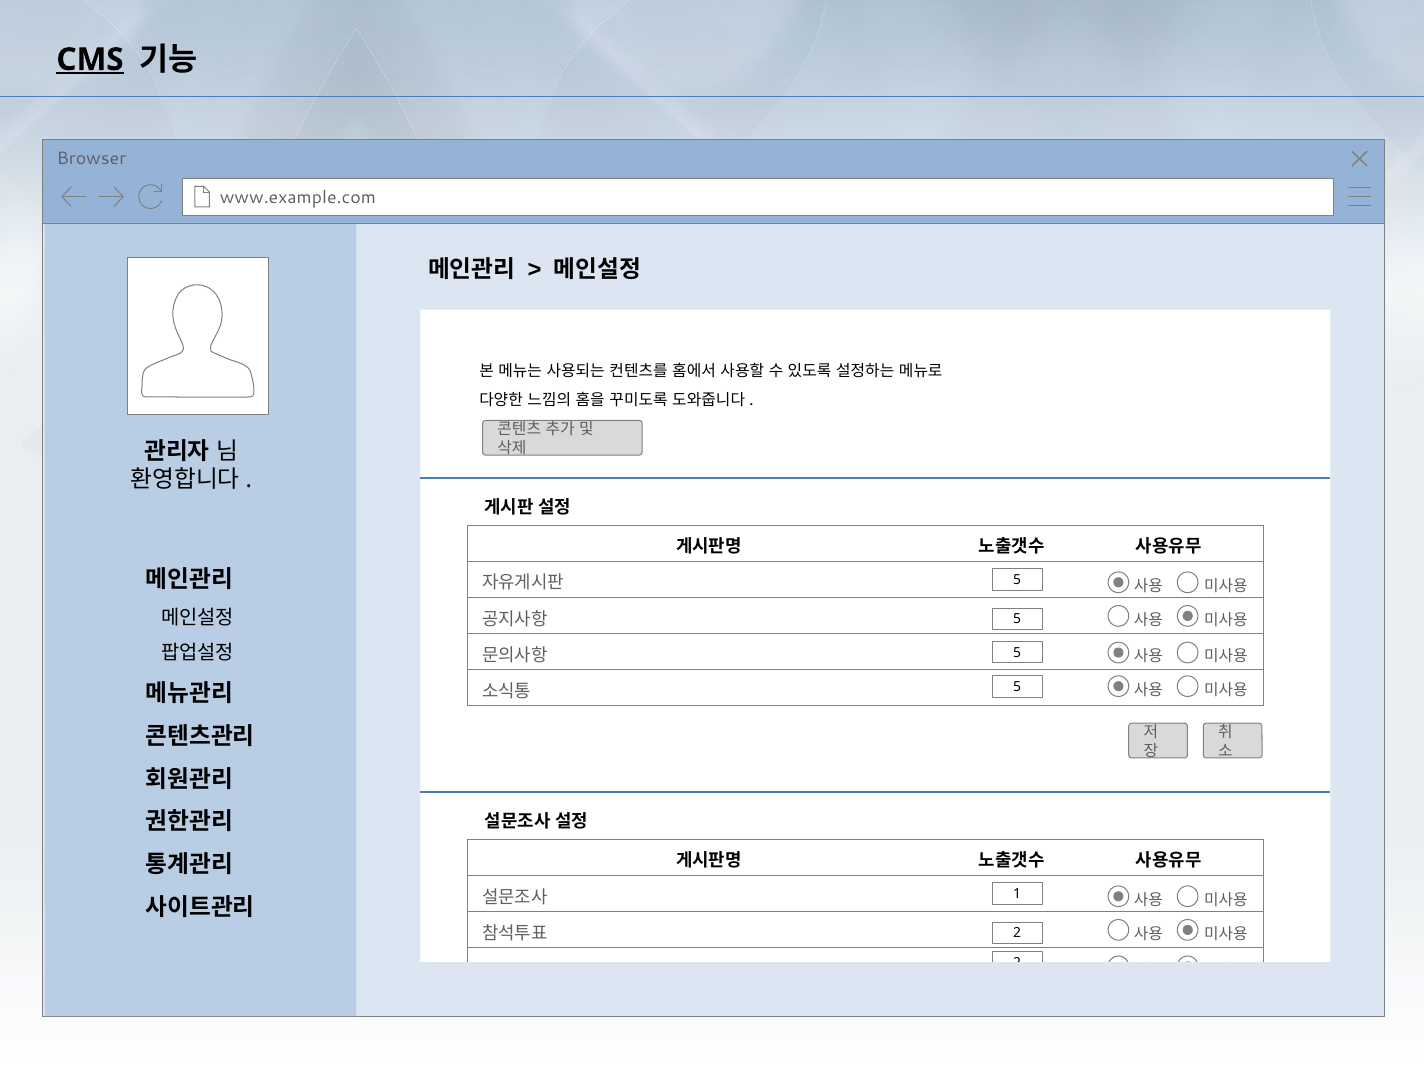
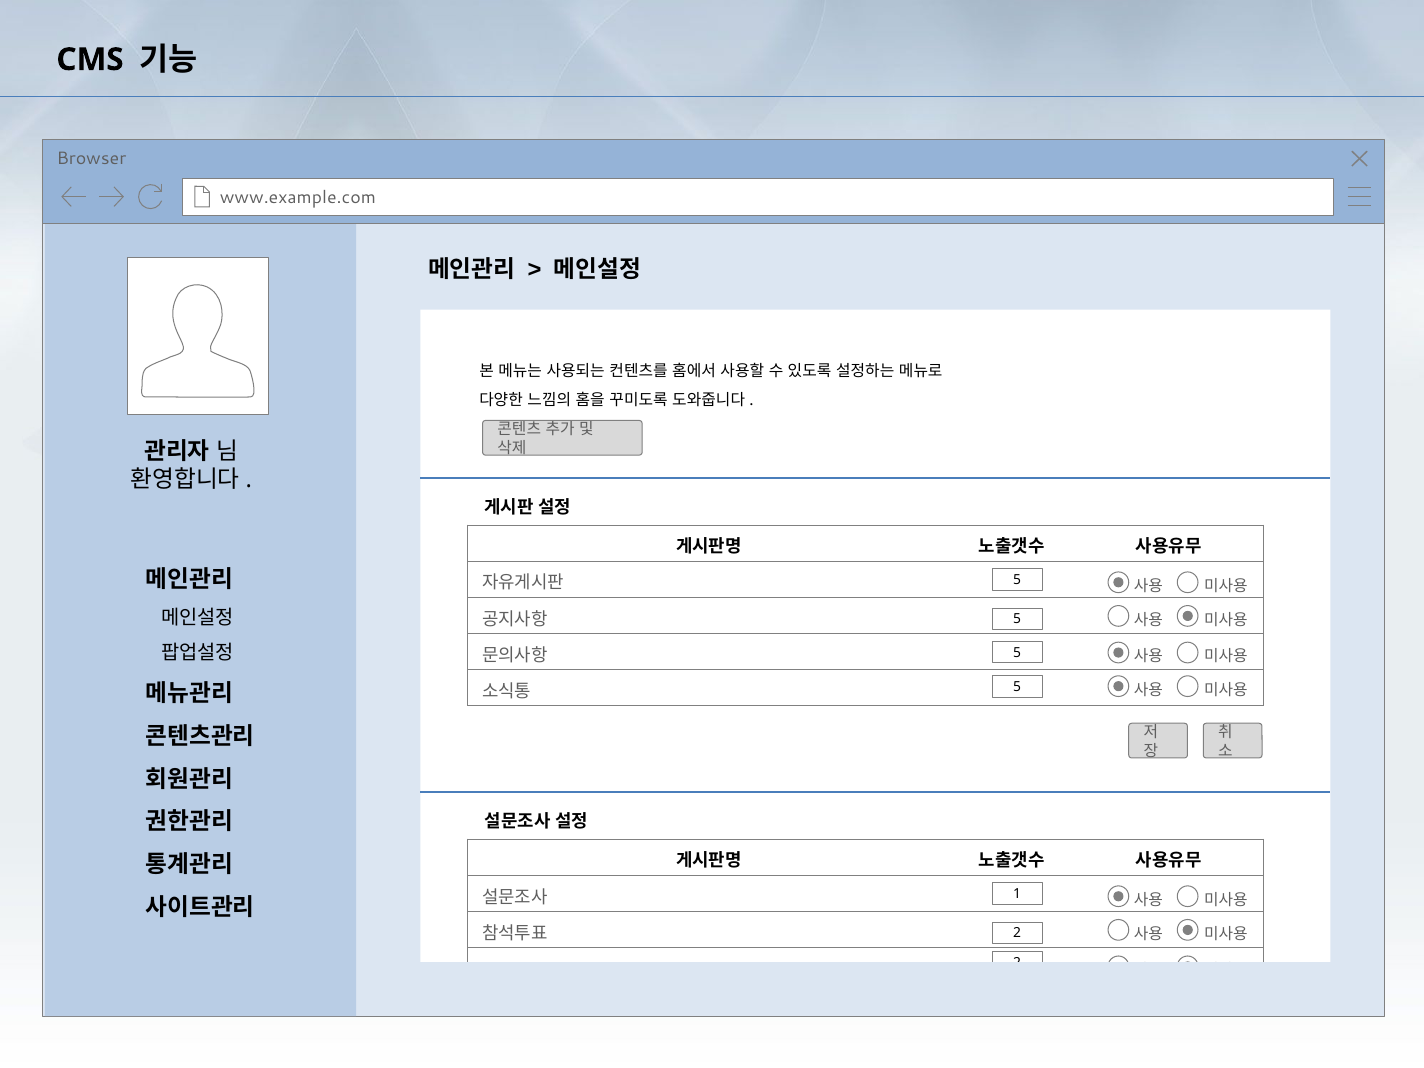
CMS underline: present -> none (90, 60)
